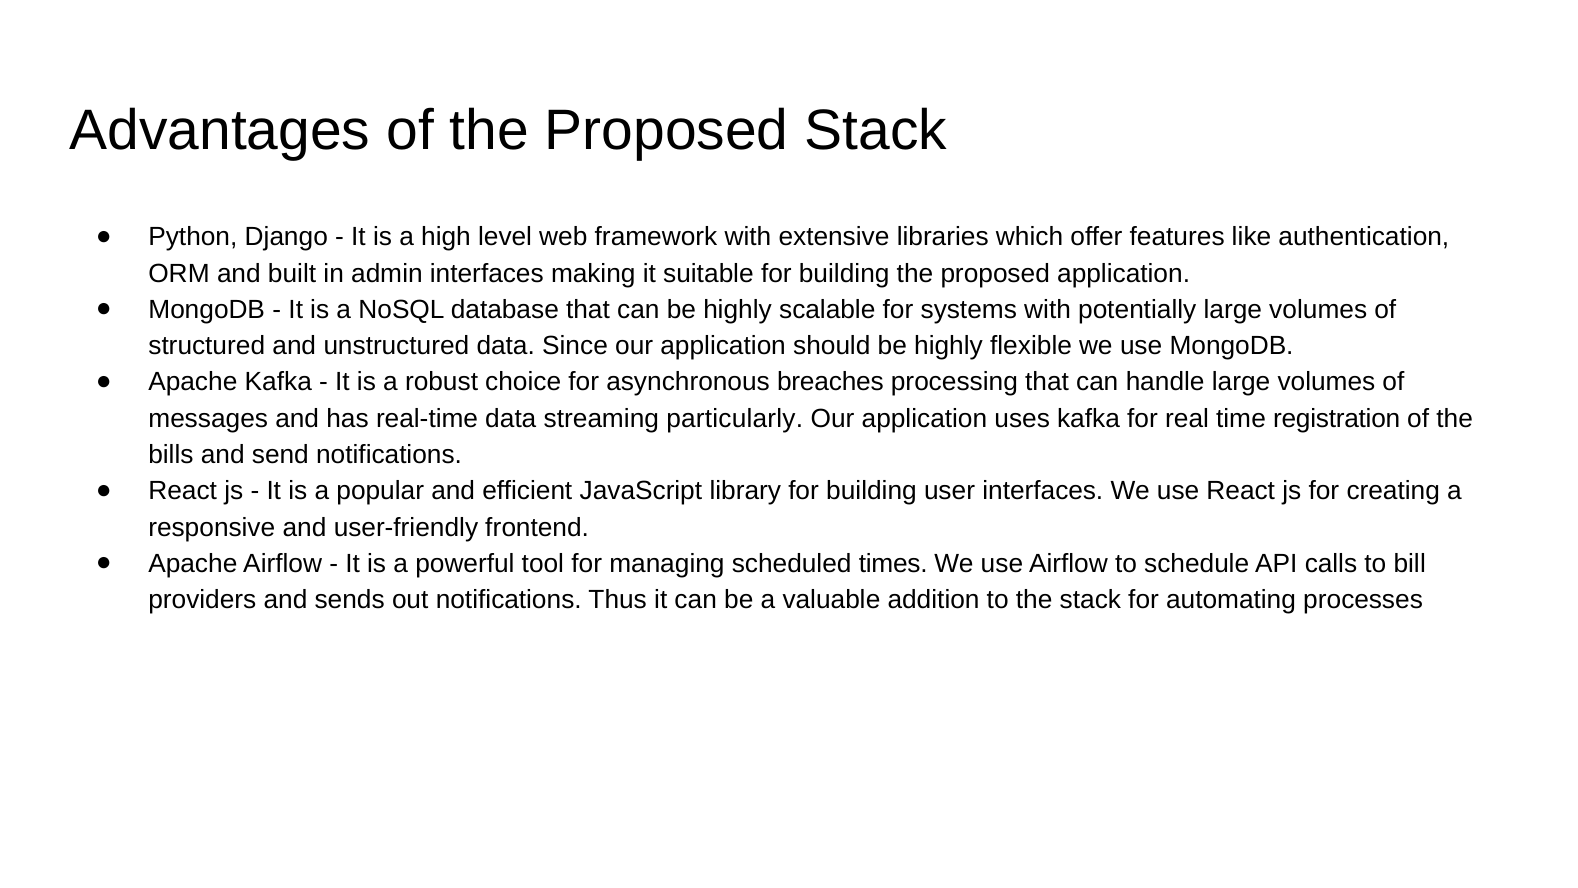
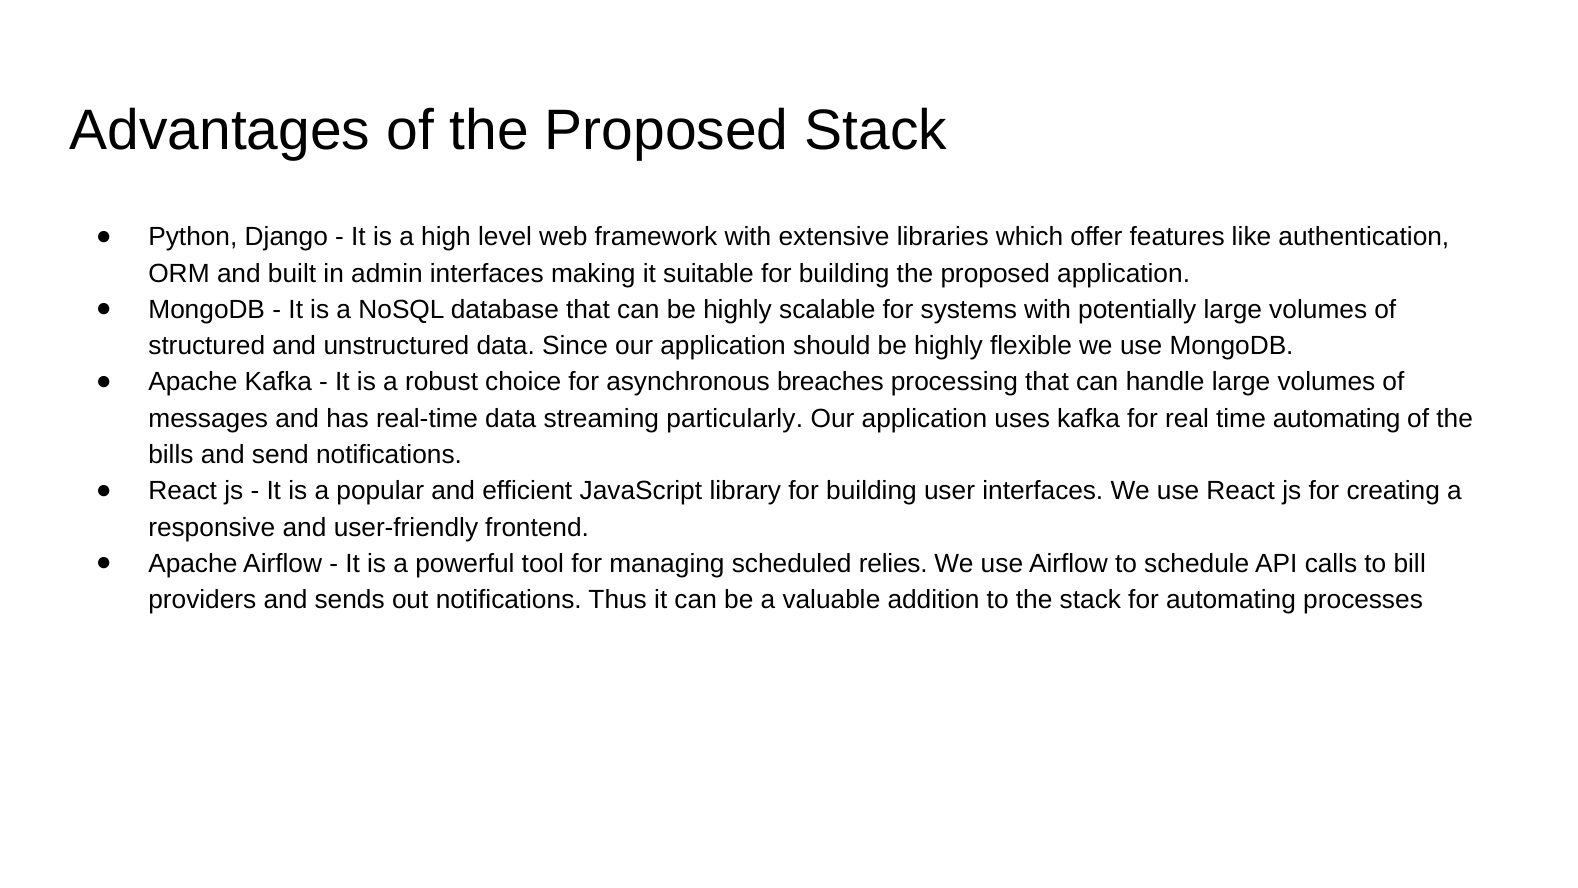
time registration: registration -> automating (1337, 418)
times: times -> relies (893, 564)
